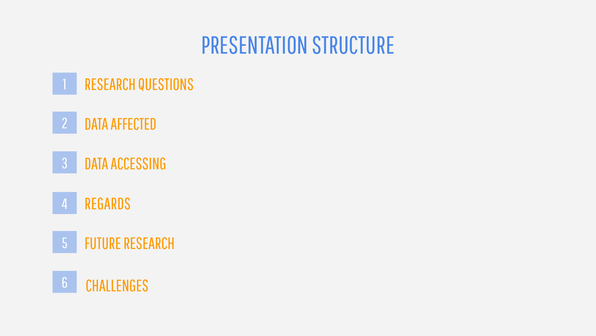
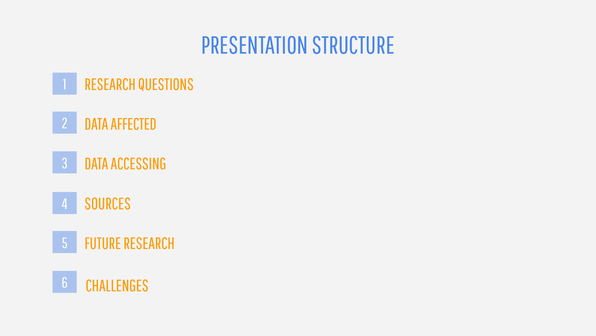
REGARDS: REGARDS -> SOURCES (108, 204)
